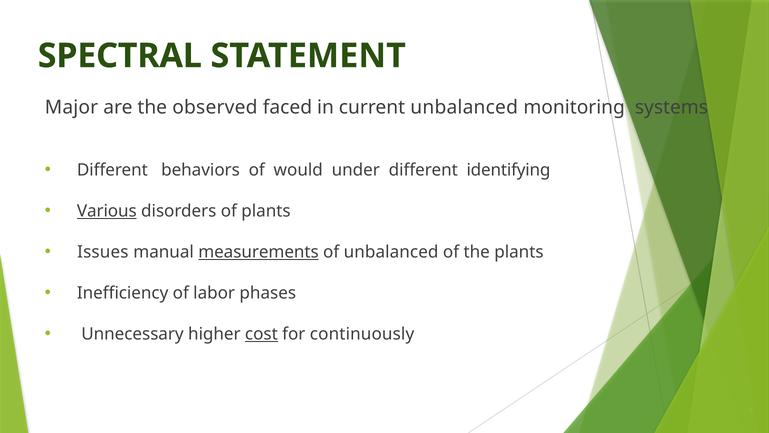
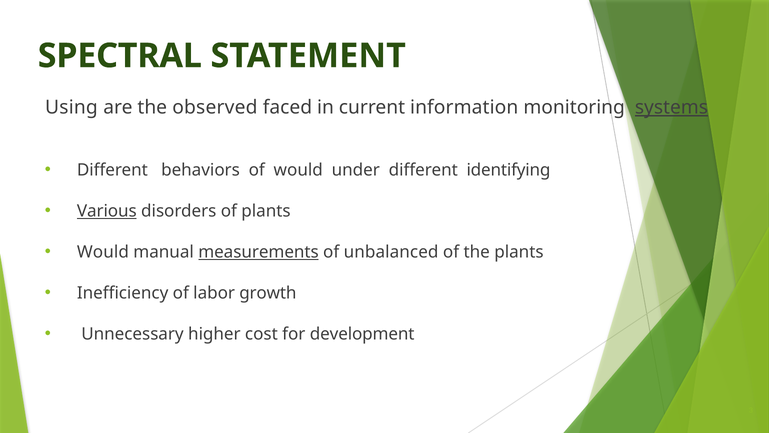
Major: Major -> Using (71, 107)
current unbalanced: unbalanced -> information (464, 107)
systems underline: none -> present (671, 107)
Issues: Issues -> Would (103, 252)
phases: phases -> growth (268, 293)
cost underline: present -> none (261, 334)
continuously: continuously -> development (362, 334)
